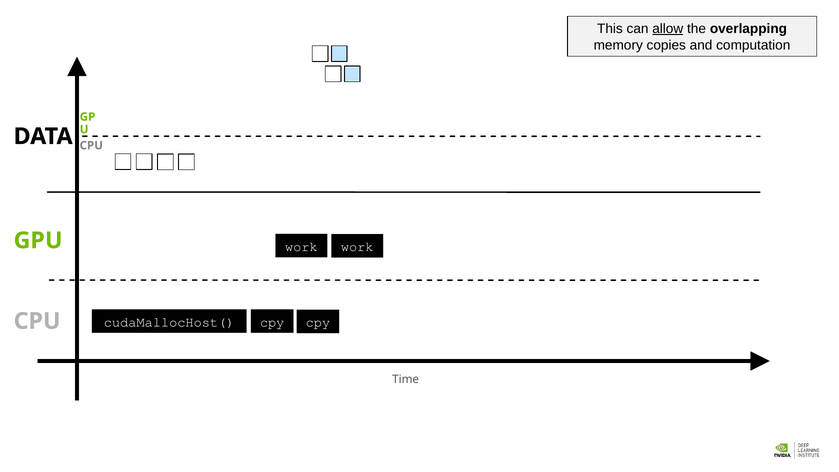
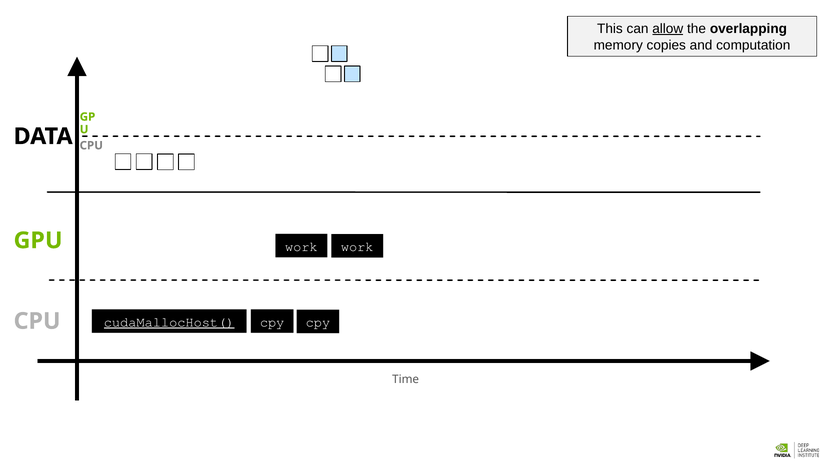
cudaMallocHost( underline: none -> present (169, 322)
